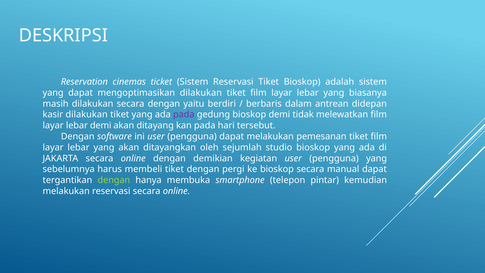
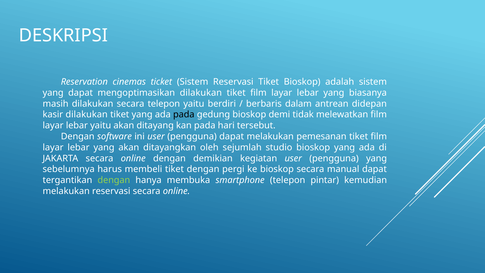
secara dengan: dengan -> telepon (164, 104)
pada colour: purple -> black (184, 115)
lebar demi: demi -> yaitu (101, 125)
